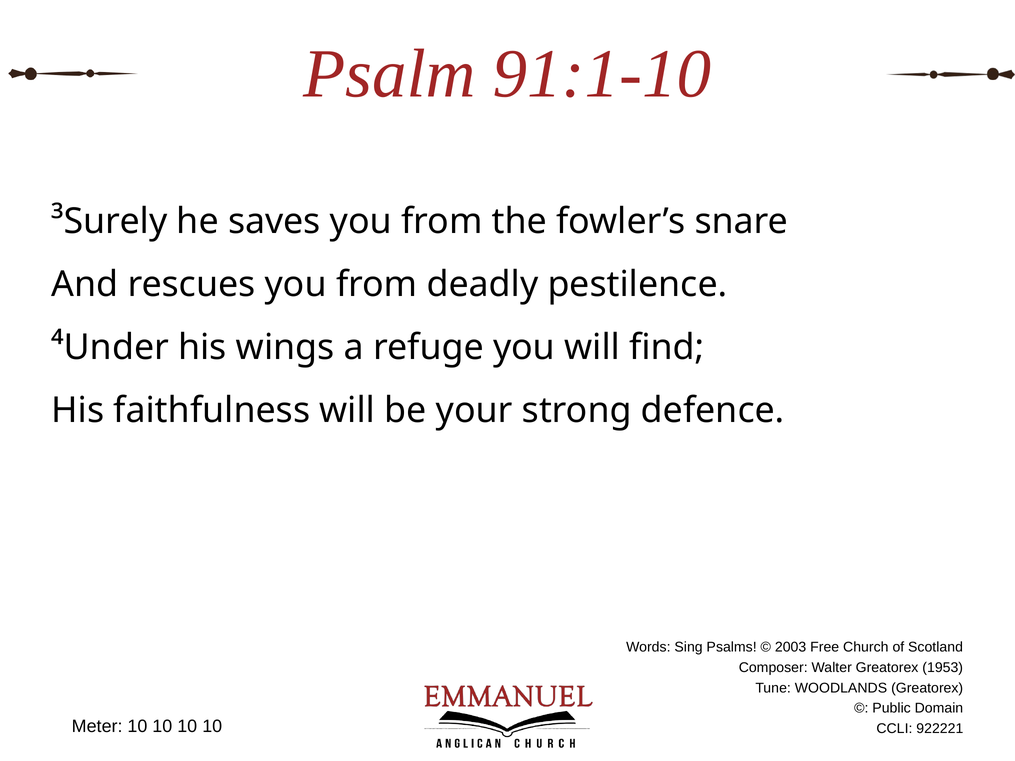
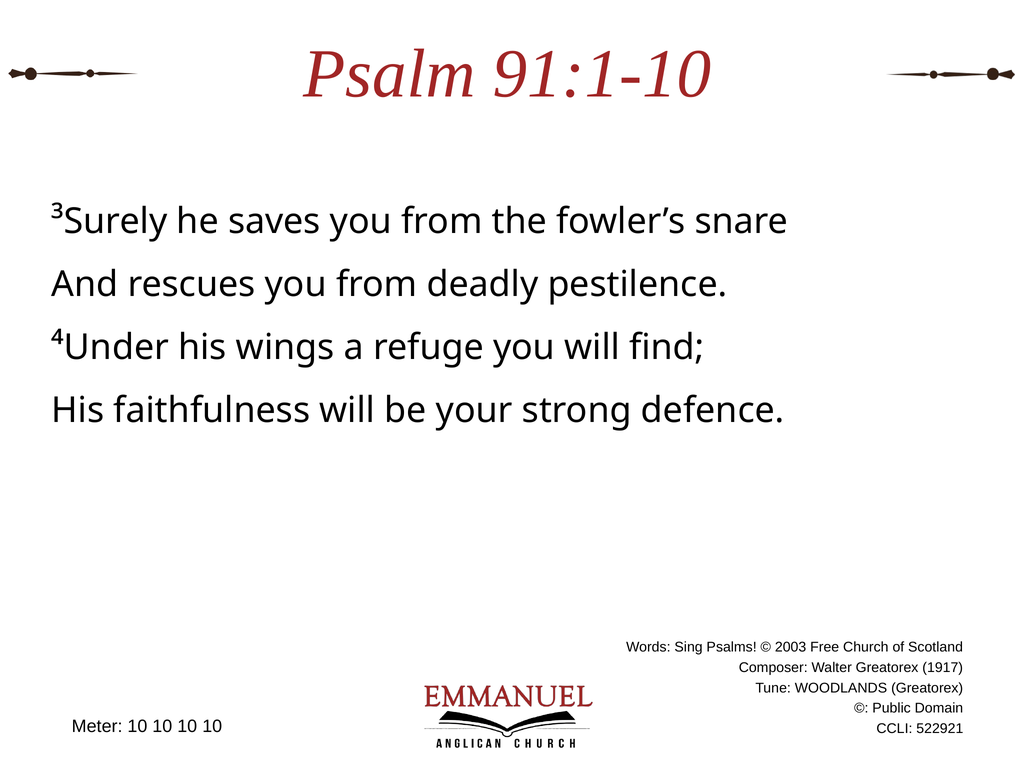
1953: 1953 -> 1917 (943, 668)
922221: 922221 -> 522921 (940, 729)
